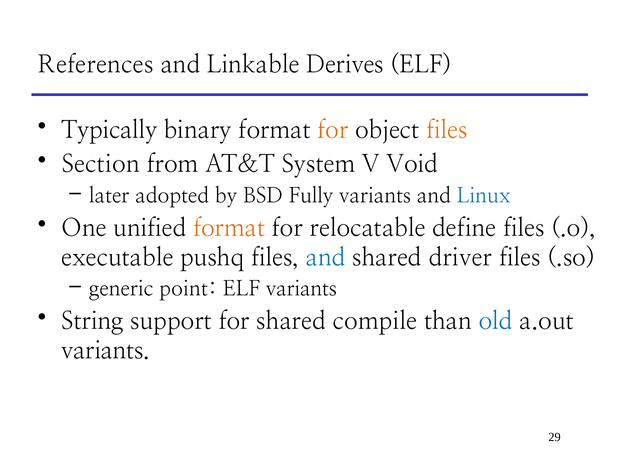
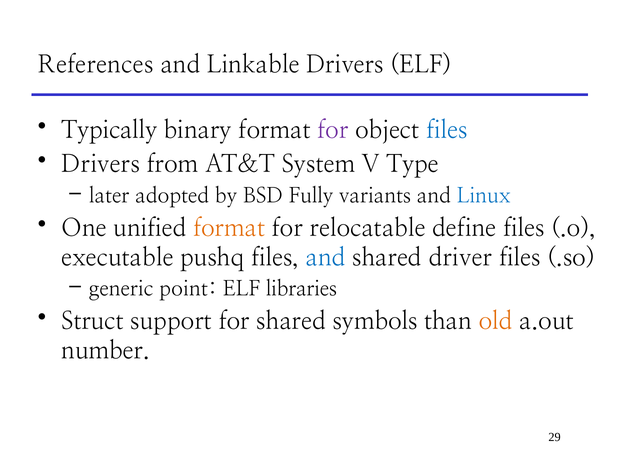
Linkable Derives: Derives -> Drivers (345, 65)
for colour: orange -> purple (333, 130)
files colour: orange -> blue (447, 130)
Section: Section -> Drivers (101, 164)
Void: Void -> Type (412, 164)
ELF variants: variants -> libraries (301, 289)
String: String -> Struct (93, 321)
compile: compile -> symbols (375, 321)
old colour: blue -> orange (496, 321)
variants: variants -> number (106, 350)
